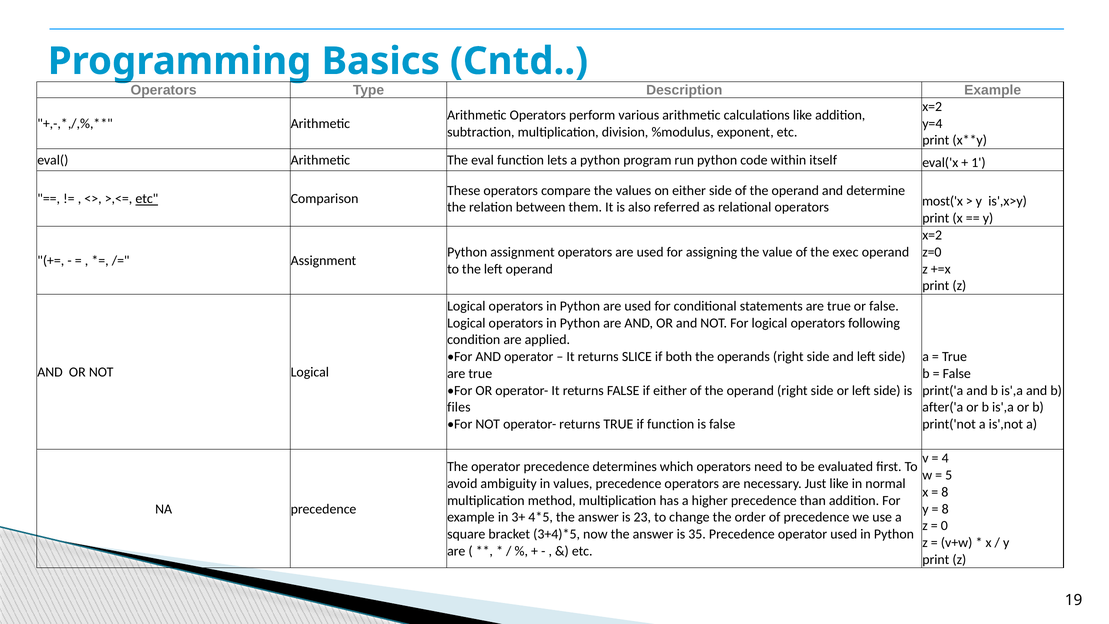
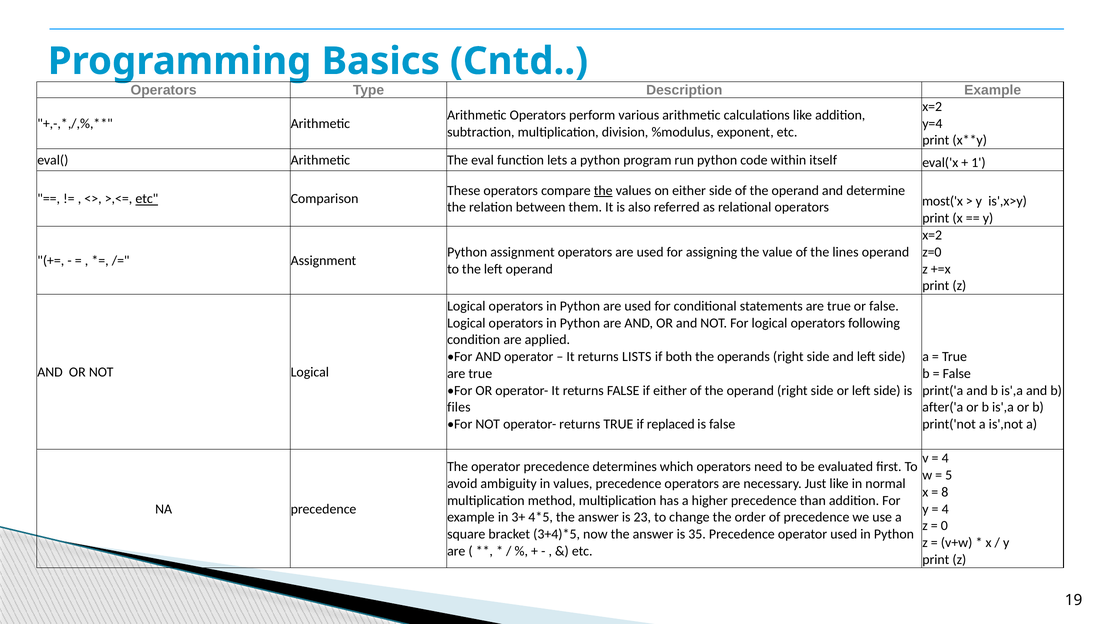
the underline: none -> present (603, 190)
exec: exec -> lines (845, 252)
SLICE: SLICE -> LISTS (637, 357)
if function: function -> replaced (671, 424)
8: 8 -> 4 (945, 509)
